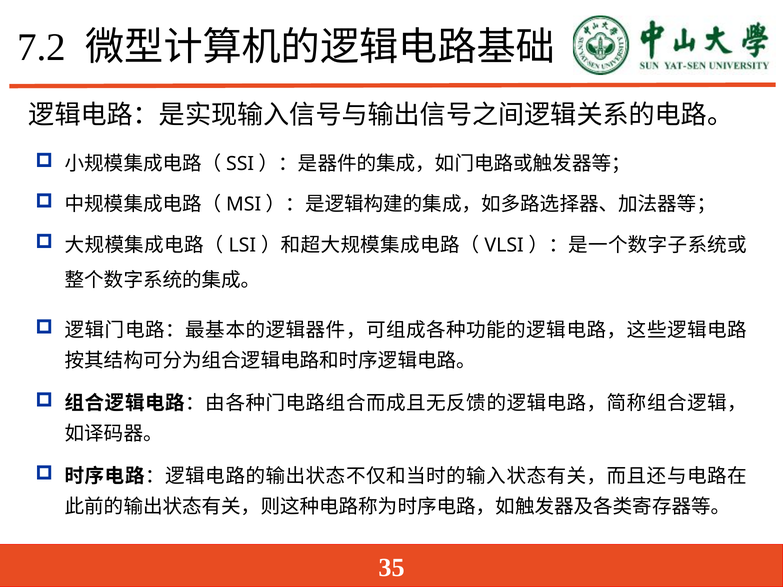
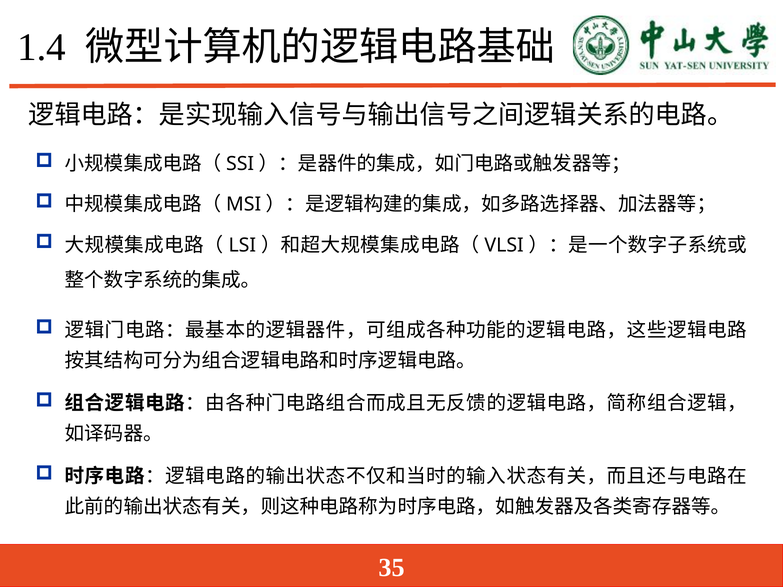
7.2: 7.2 -> 1.4 (42, 47)
